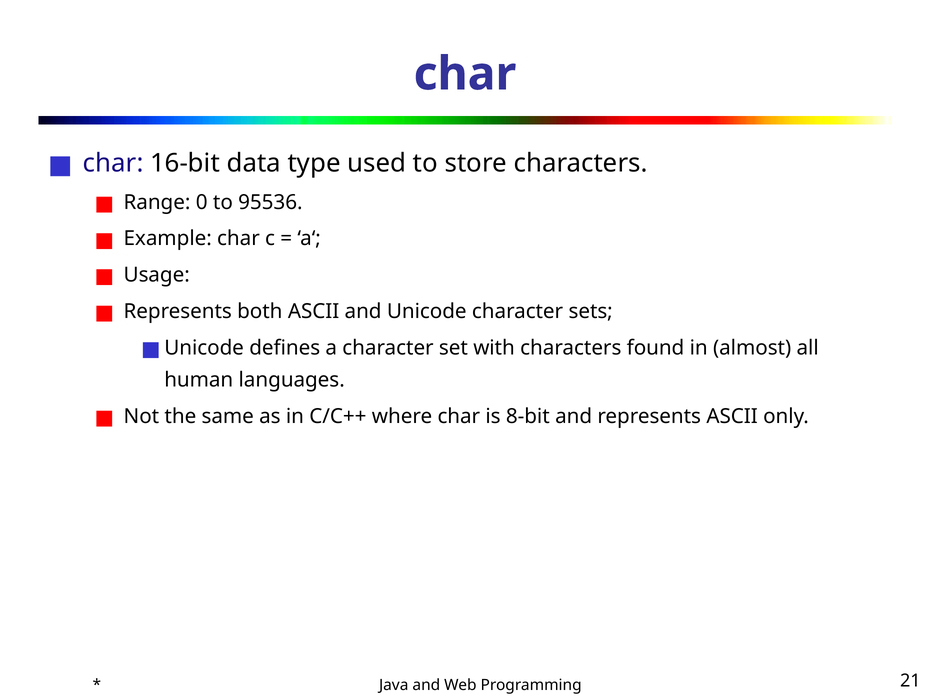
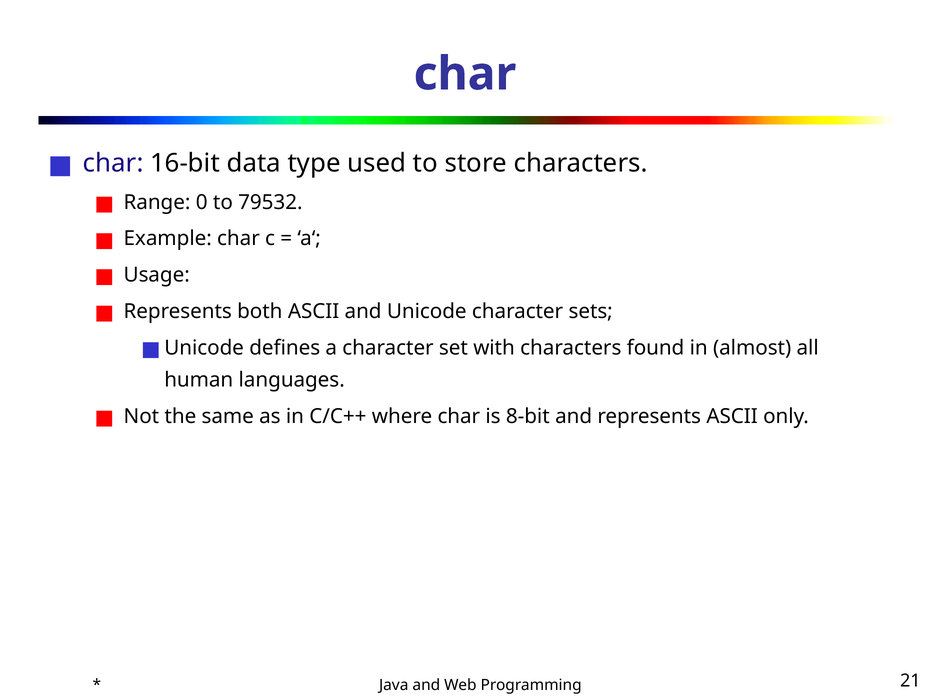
95536: 95536 -> 79532 (270, 202)
